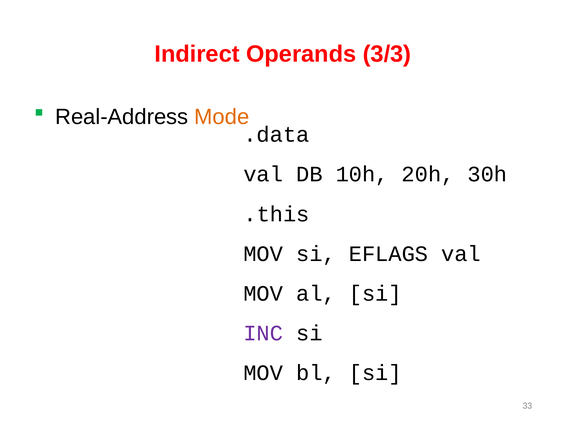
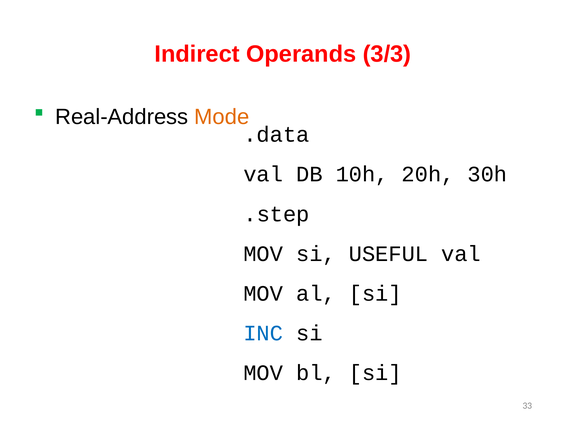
.this: .this -> .step (276, 214)
EFLAGS: EFLAGS -> USEFUL (388, 253)
INC colour: purple -> blue (263, 333)
